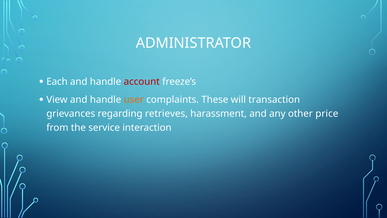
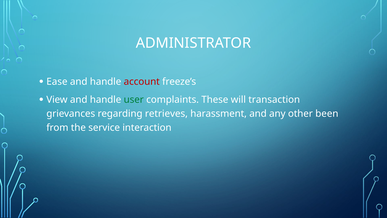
Each: Each -> Ease (57, 82)
user colour: orange -> green (134, 100)
price: price -> been (327, 114)
